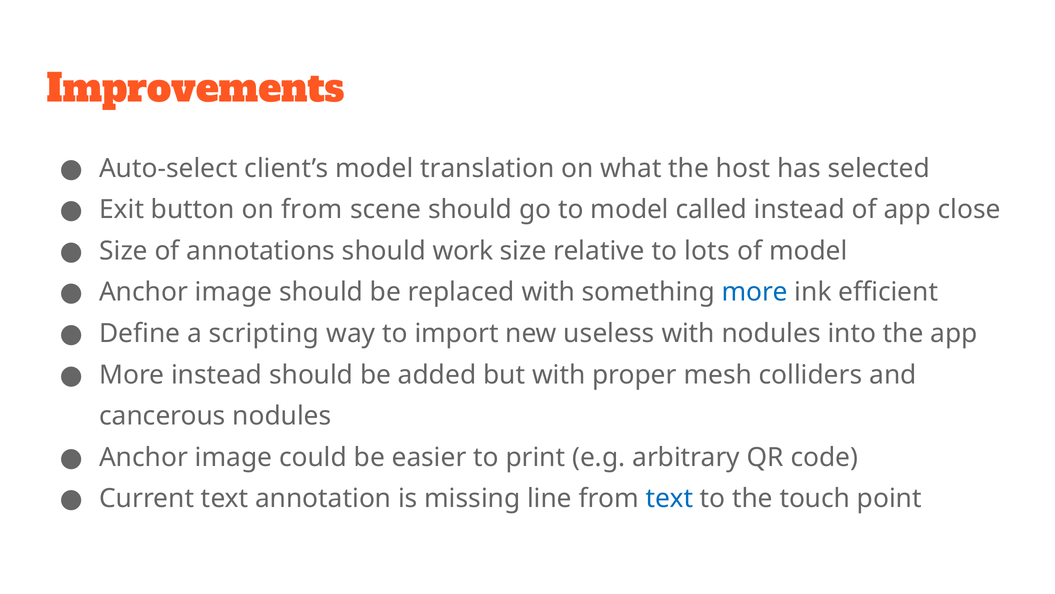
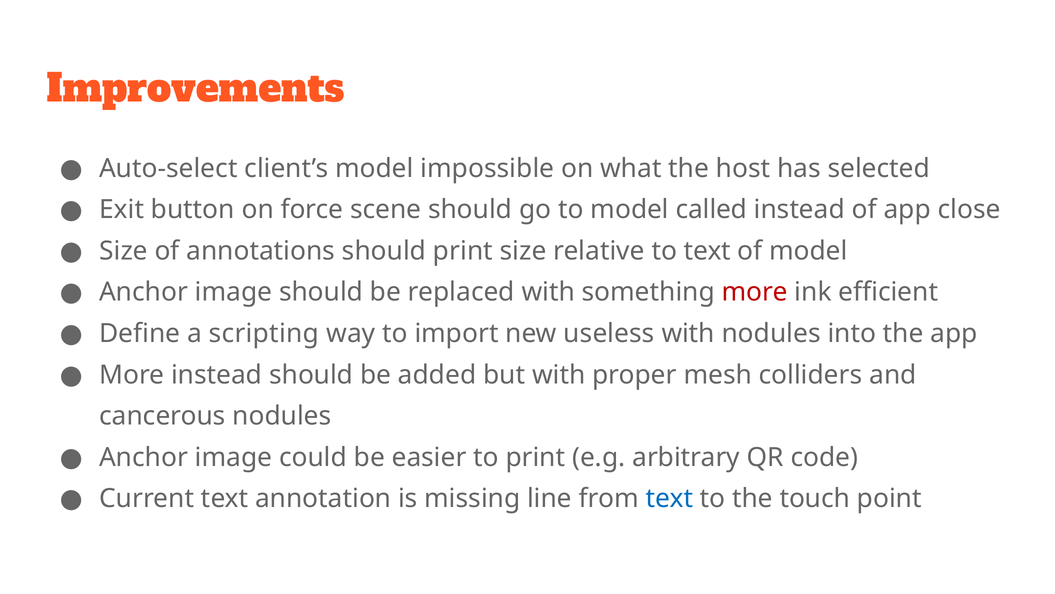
translation: translation -> impossible (487, 168)
on from: from -> force (312, 210)
should work: work -> print (463, 251)
to lots: lots -> text (707, 251)
more colour: blue -> red (755, 292)
